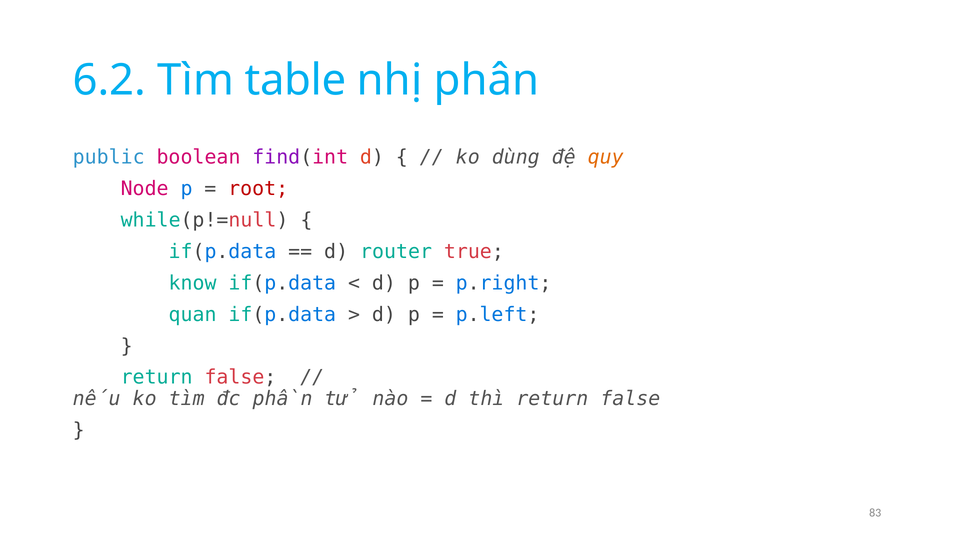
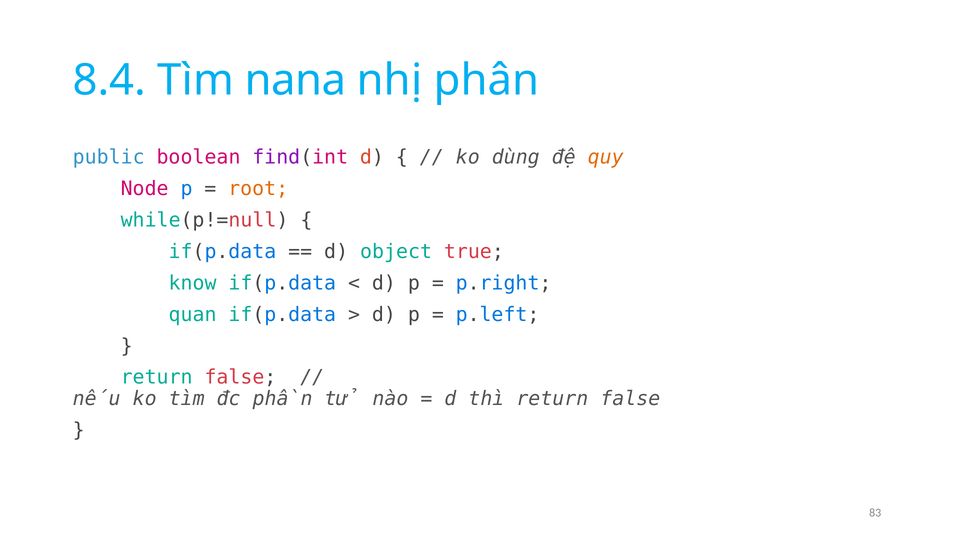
6.2: 6.2 -> 8.4 (109, 80)
table: table -> nana (296, 80)
root colour: red -> orange (258, 189)
router: router -> object (396, 251)
